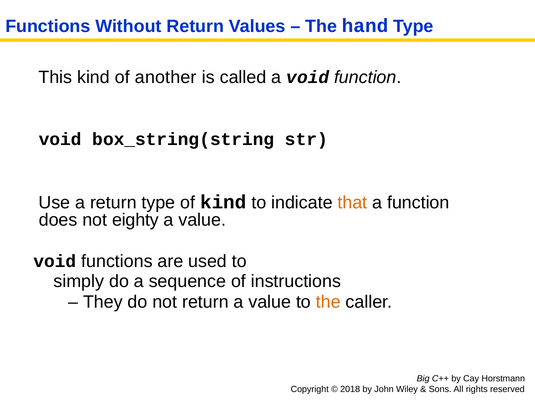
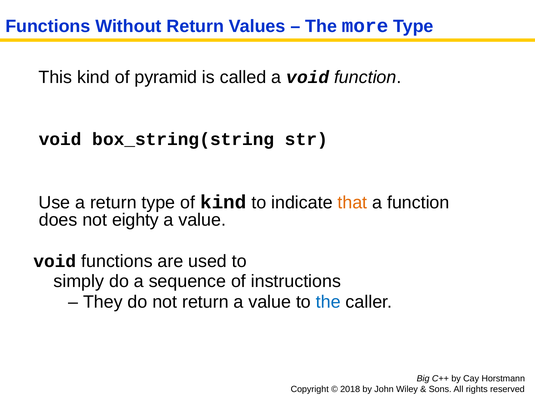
hand: hand -> more (365, 26)
another: another -> pyramid (166, 77)
the colour: orange -> blue (328, 302)
